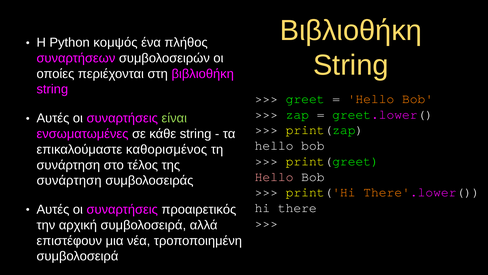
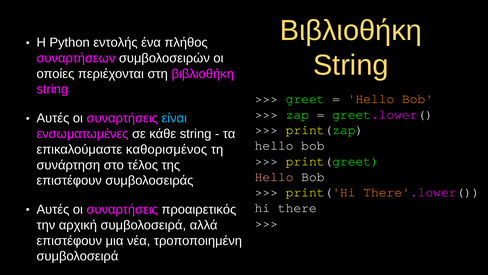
κομψός: κομψός -> εντολής (115, 43)
είναι colour: light green -> light blue (174, 118)
συνάρτηση: συνάρτηση -> επιστέφουν (69, 180)
